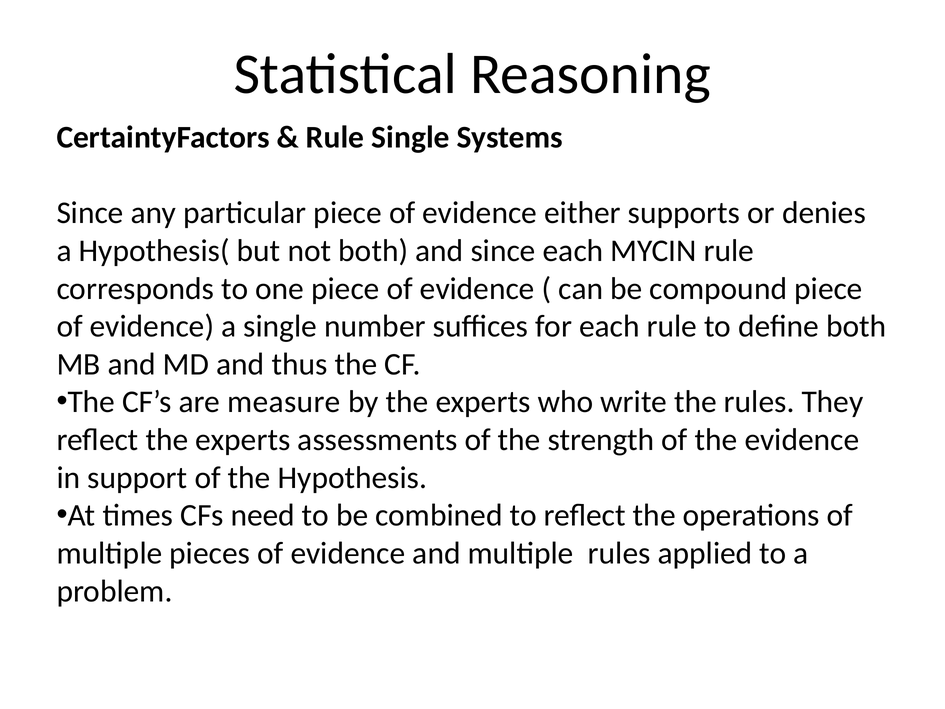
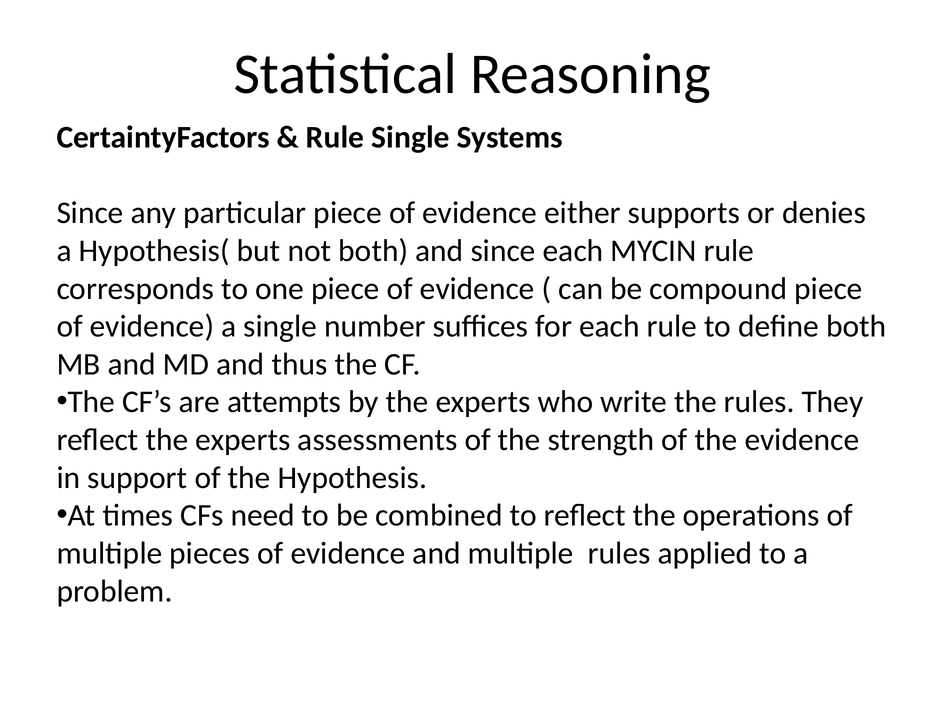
measure: measure -> attempts (284, 402)
